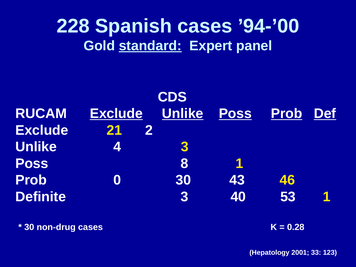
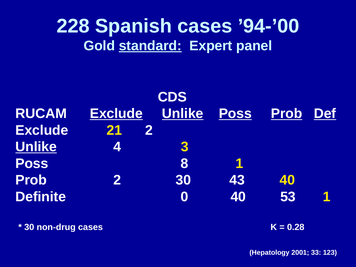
Unlike underline: none -> present (36, 147)
Prob 0: 0 -> 2 (117, 180)
43 46: 46 -> 40 (287, 180)
Definite 3: 3 -> 0 (185, 197)
